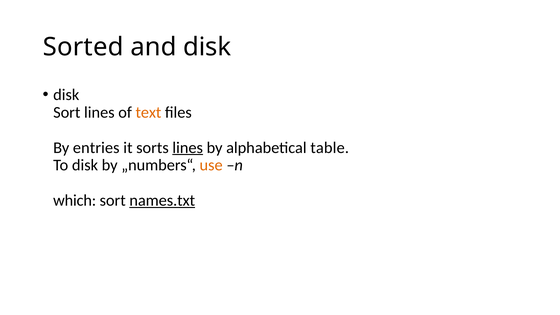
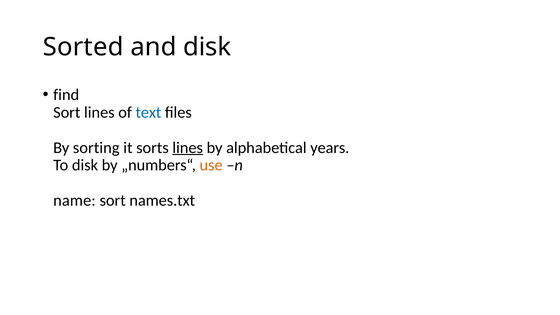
disk: disk -> find (66, 95)
text colour: orange -> blue (148, 112)
entries: entries -> sorting (96, 148)
table: table -> years (330, 148)
which: which -> name (74, 201)
names.txt underline: present -> none (162, 201)
